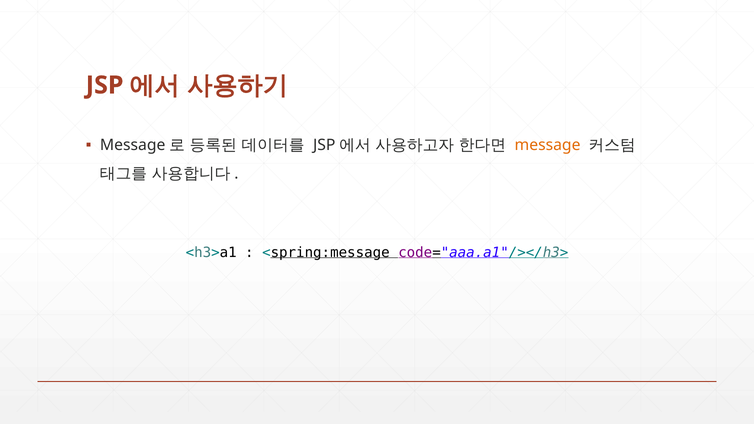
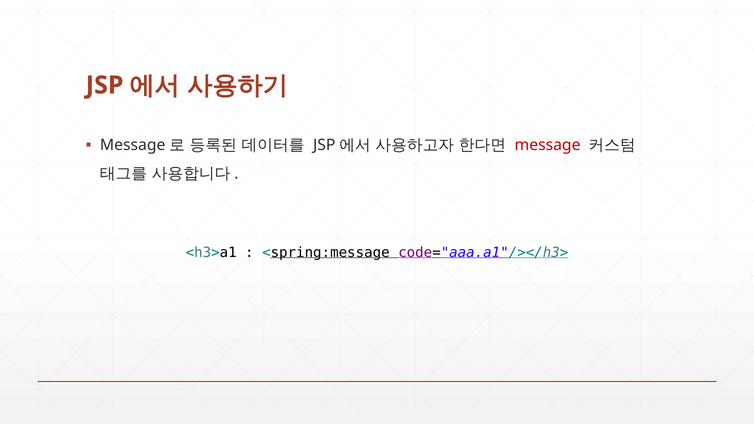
message colour: orange -> red (548, 145)
